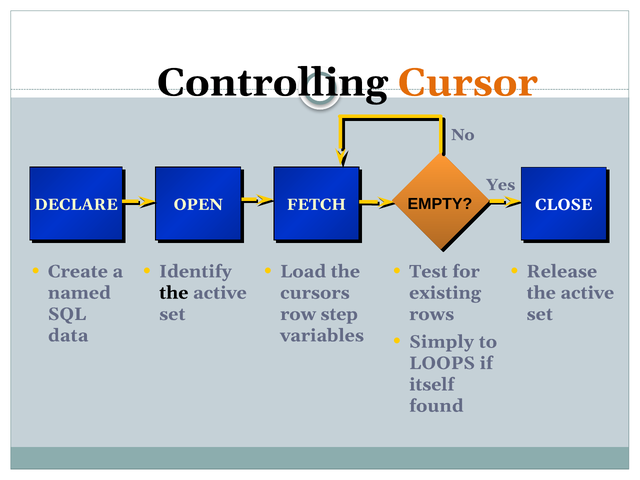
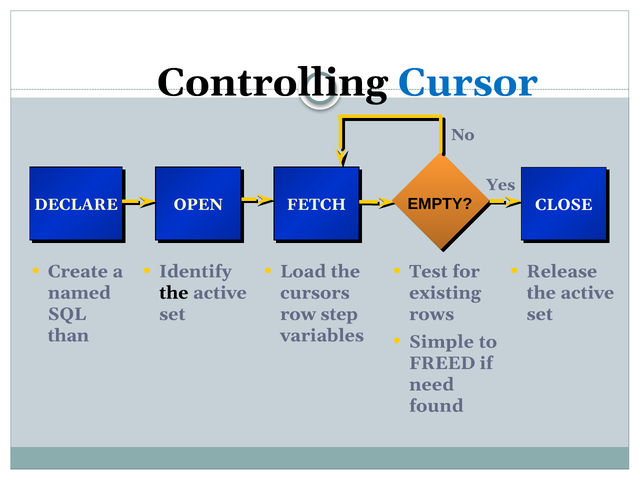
Cursor colour: orange -> blue (468, 83)
data: data -> than (68, 335)
Simply: Simply -> Simple (442, 342)
LOOPS: LOOPS -> FREED (442, 363)
itself: itself -> need (432, 385)
